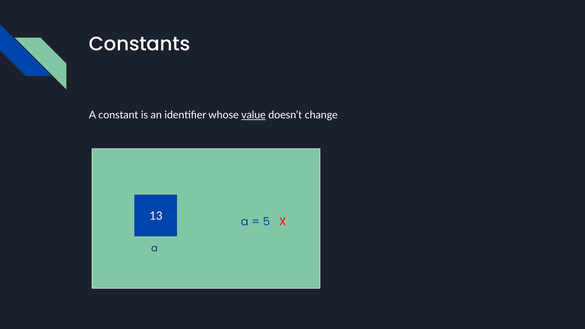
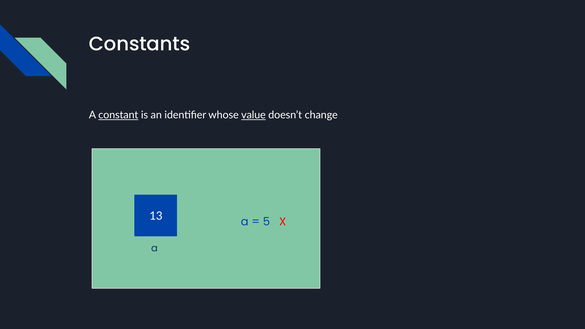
constant underline: none -> present (118, 115)
